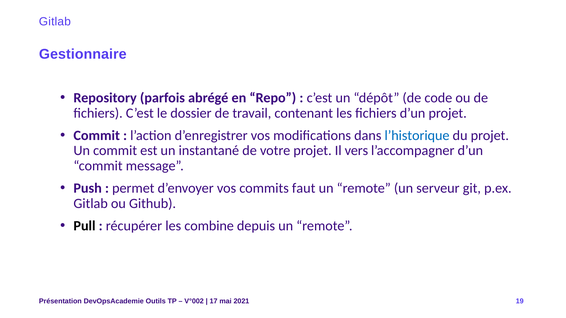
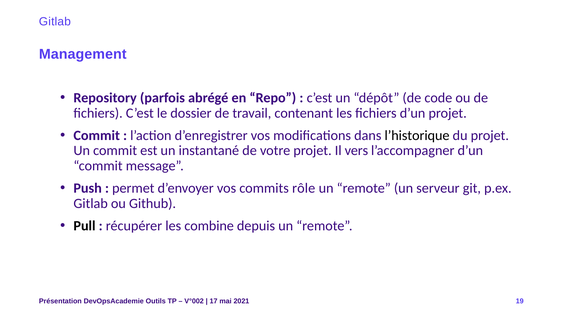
Gestionnaire: Gestionnaire -> Management (83, 54)
l’historique colour: blue -> black (417, 135)
faut: faut -> rôle (304, 188)
